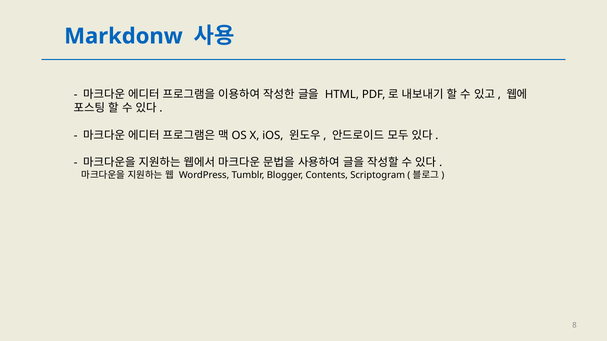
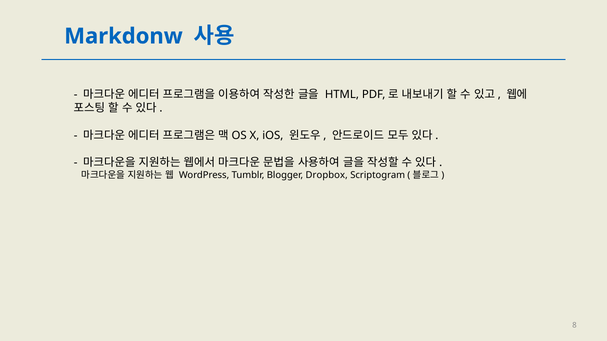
Contents: Contents -> Dropbox (327, 175)
